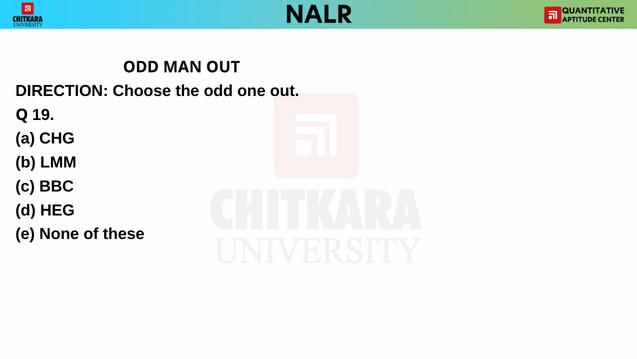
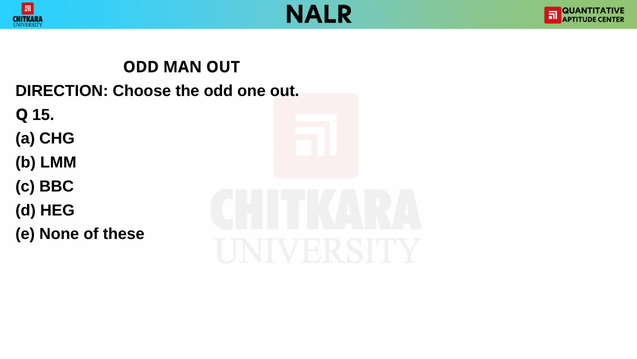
19: 19 -> 15 (43, 115)
